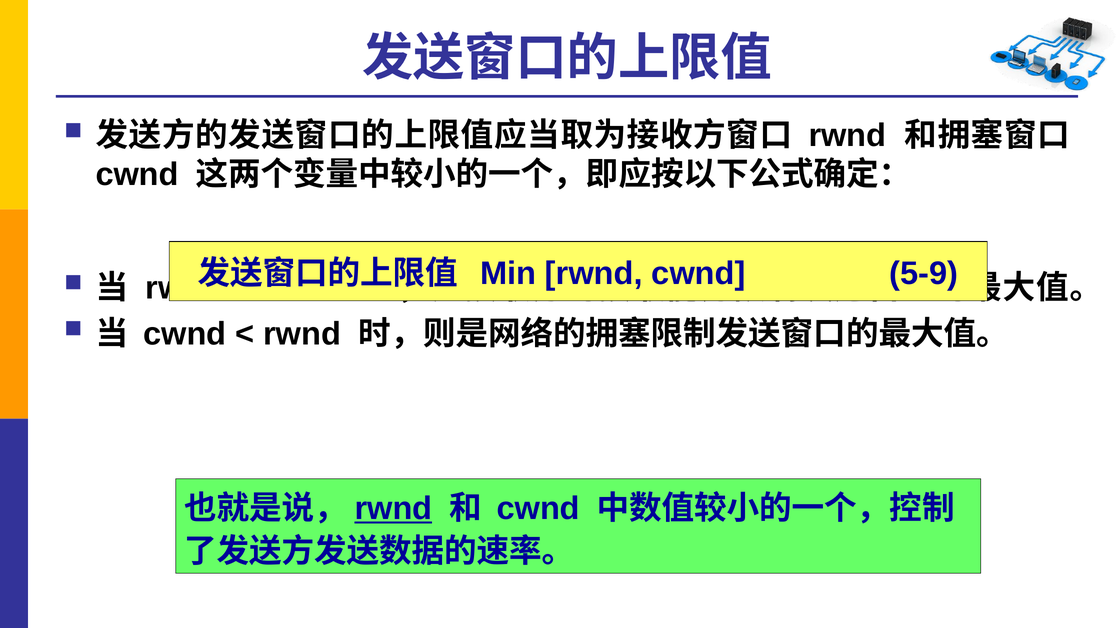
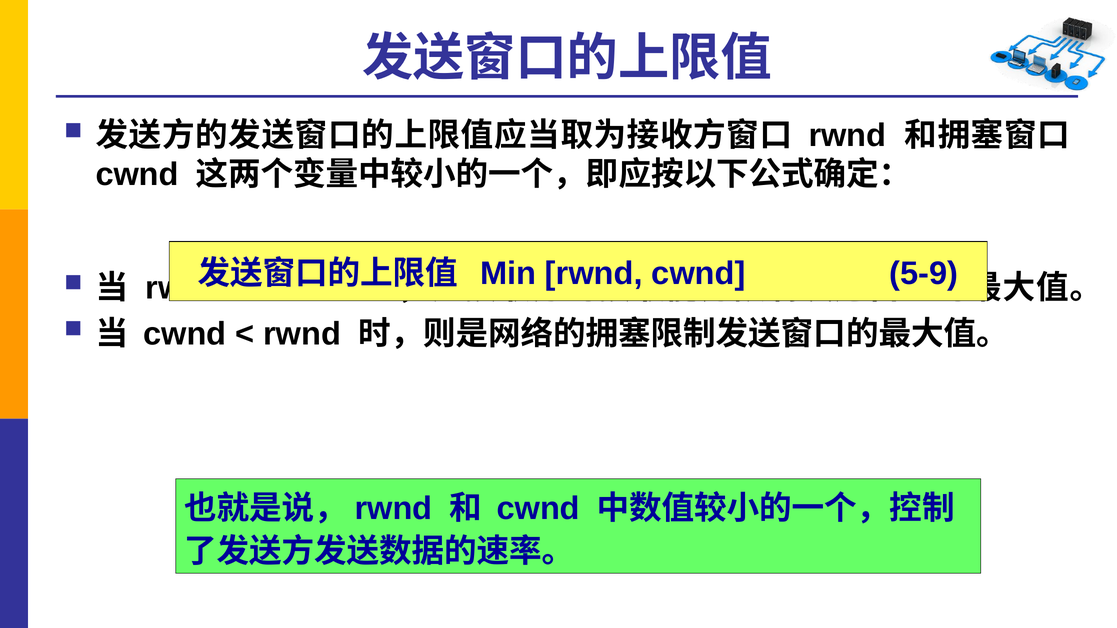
rwnd underline: present -> none (393, 509)
